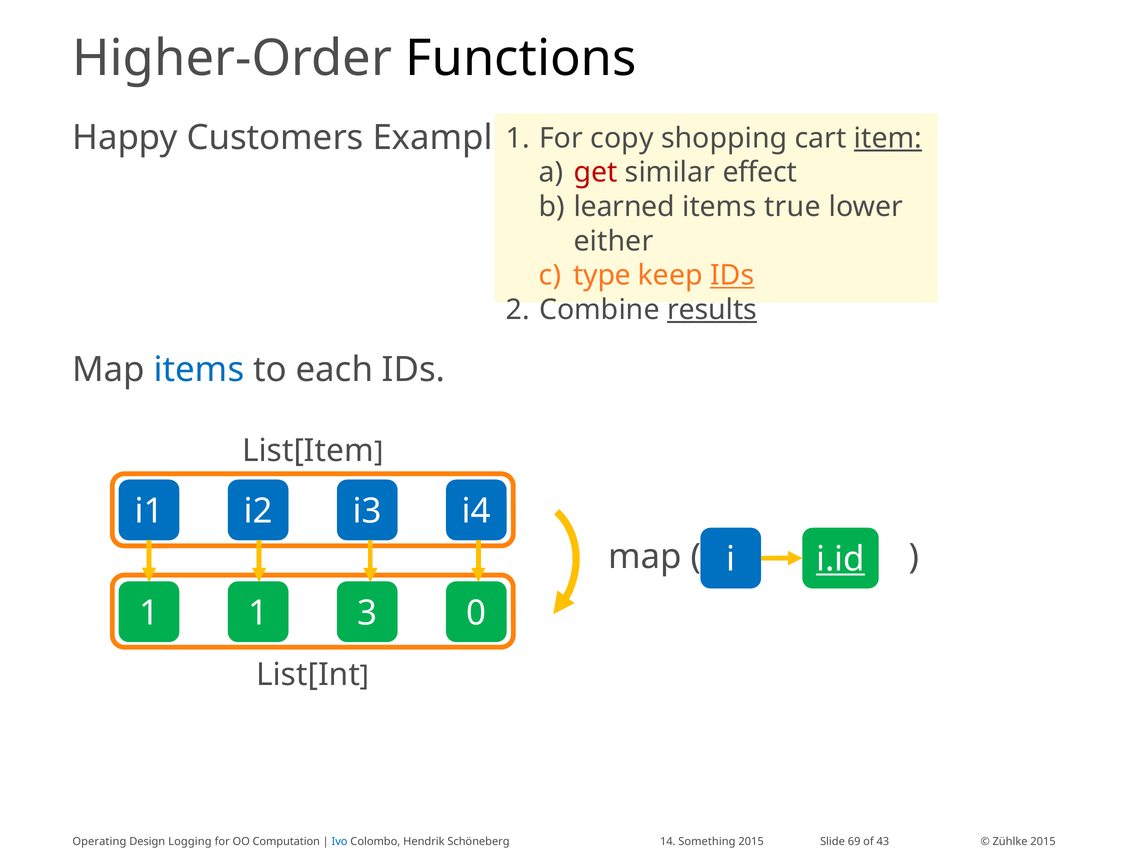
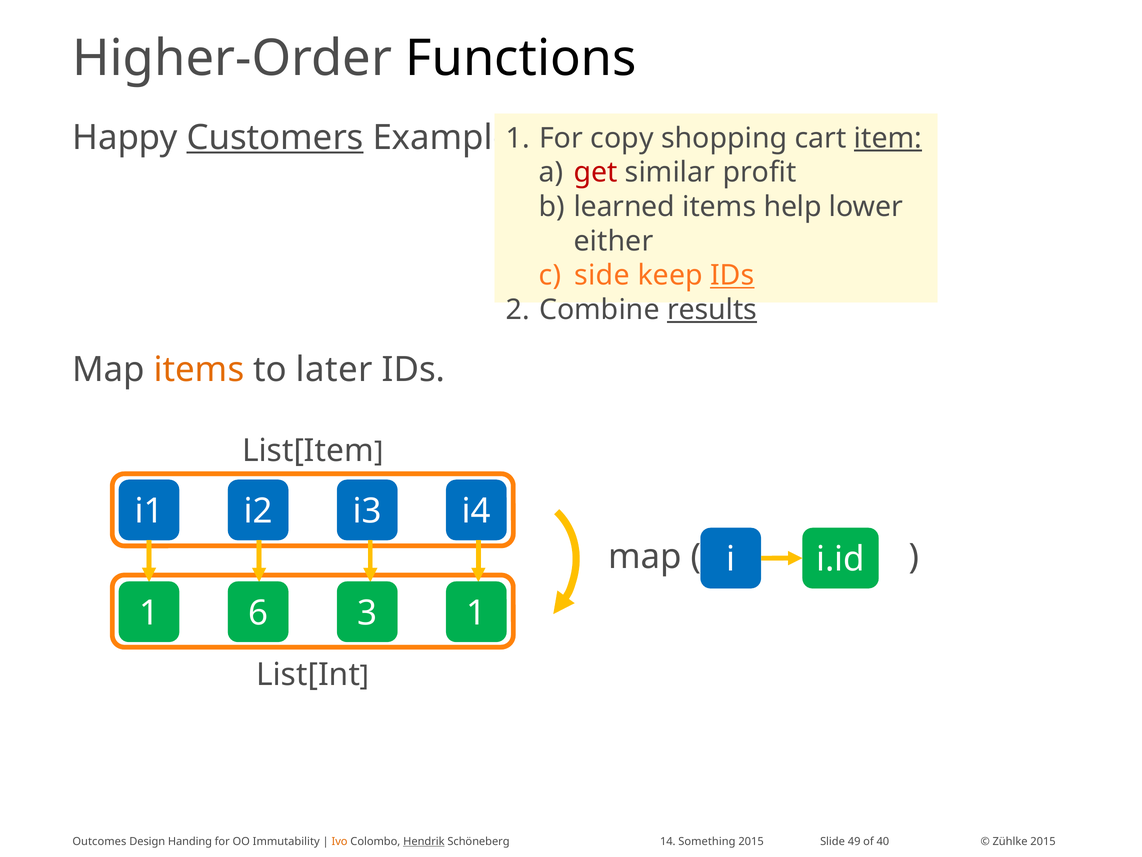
Customers underline: none -> present (275, 137)
effect: effect -> profit (760, 172)
true: true -> help (793, 207)
type: type -> side (602, 275)
items colour: blue -> orange (199, 370)
each: each -> later (334, 370)
i.id underline: present -> none (840, 559)
1 1: 1 -> 6 (258, 613)
3 0: 0 -> 1 (476, 613)
Operating: Operating -> Outcomes (99, 841)
Logging: Logging -> Handing (190, 841)
Computation: Computation -> Immutability (286, 841)
Ivo colour: blue -> orange (340, 841)
Hendrik underline: none -> present (424, 841)
69: 69 -> 49 (854, 841)
43: 43 -> 40 (883, 841)
